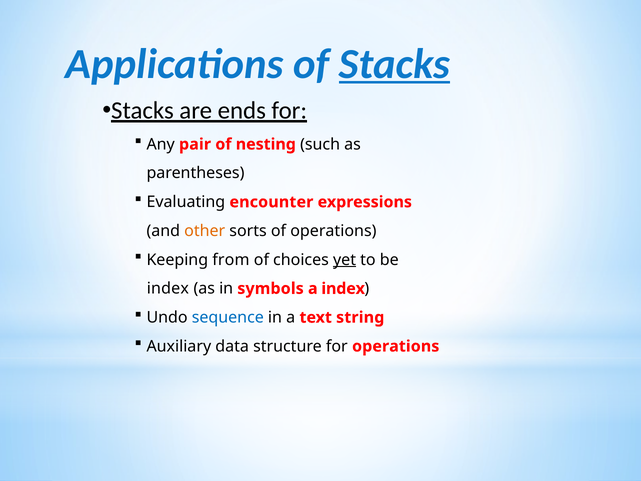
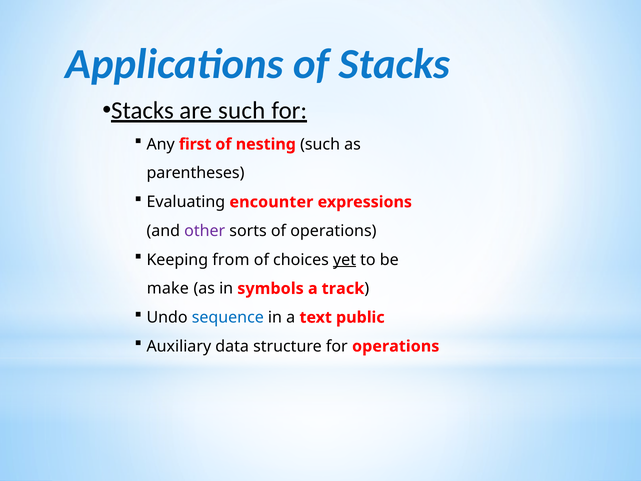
Stacks underline: present -> none (395, 64)
are ends: ends -> such (242, 111)
pair: pair -> first (195, 144)
other colour: orange -> purple (205, 231)
index: index -> make (168, 288)
a index: index -> track (343, 288)
string: string -> public (360, 317)
